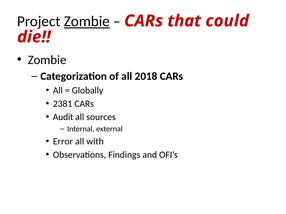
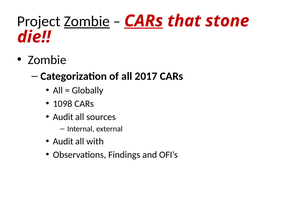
CARs underline: none -> present (144, 21)
could: could -> stone (227, 21)
2018: 2018 -> 2017 (146, 76)
2381: 2381 -> 1098 (63, 104)
Error: Error -> Audit (63, 142)
